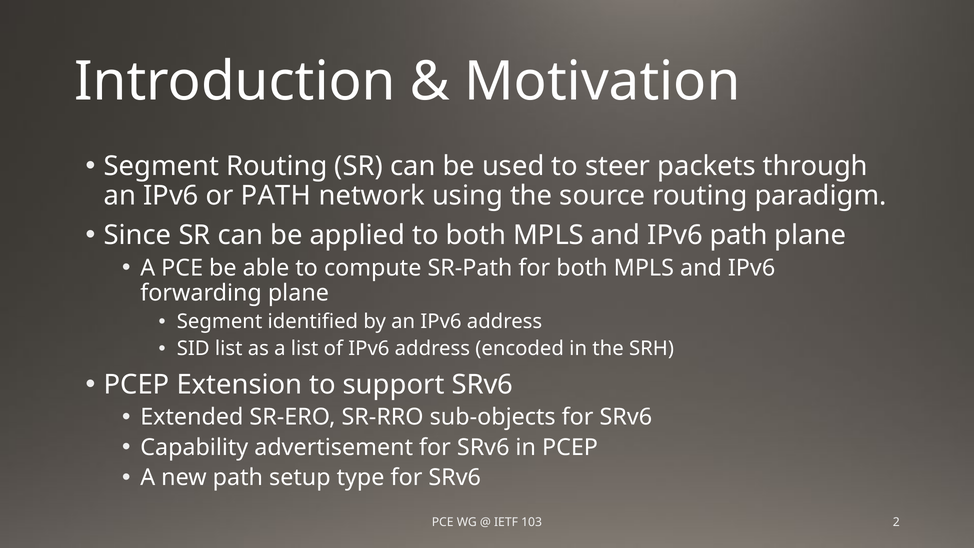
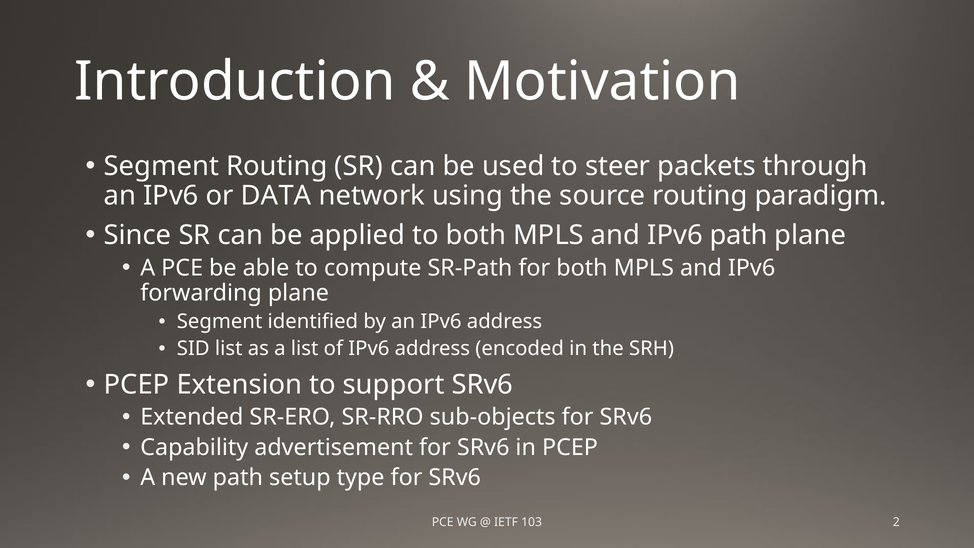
or PATH: PATH -> DATA (276, 196)
